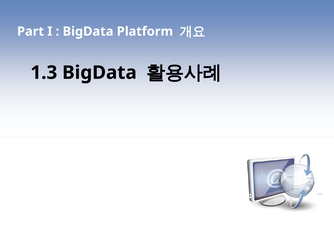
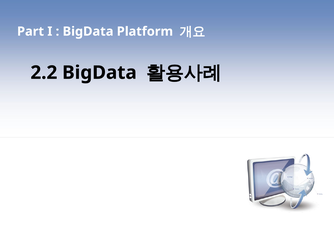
1.3: 1.3 -> 2.2 (44, 73)
